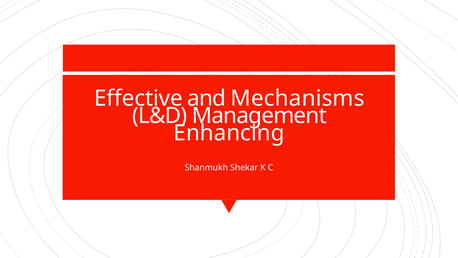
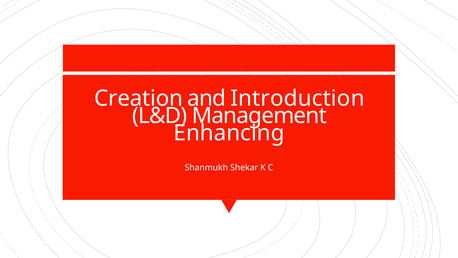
Effective: Effective -> Creation (139, 98)
Mechanisms: Mechanisms -> Introduction (298, 98)
